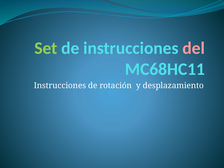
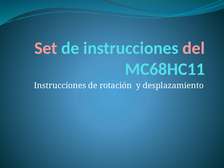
Set colour: light green -> pink (46, 48)
